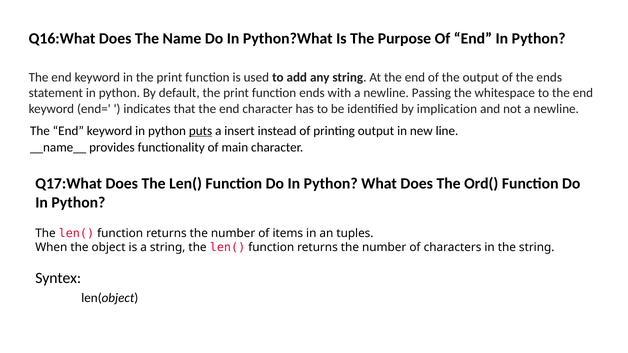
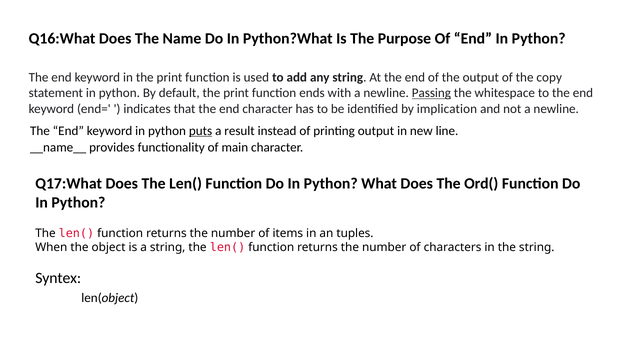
the ends: ends -> copy (549, 77)
Passing underline: none -> present (431, 93)
insert: insert -> result (240, 131)
